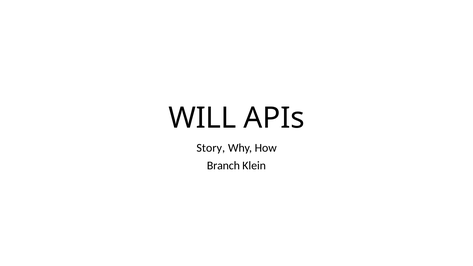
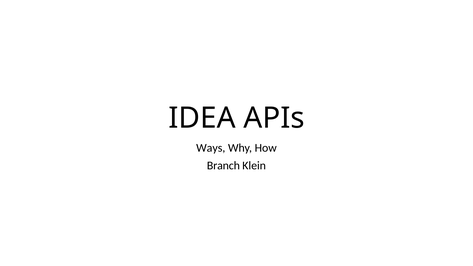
WILL: WILL -> IDEA (202, 118)
Story: Story -> Ways (211, 148)
